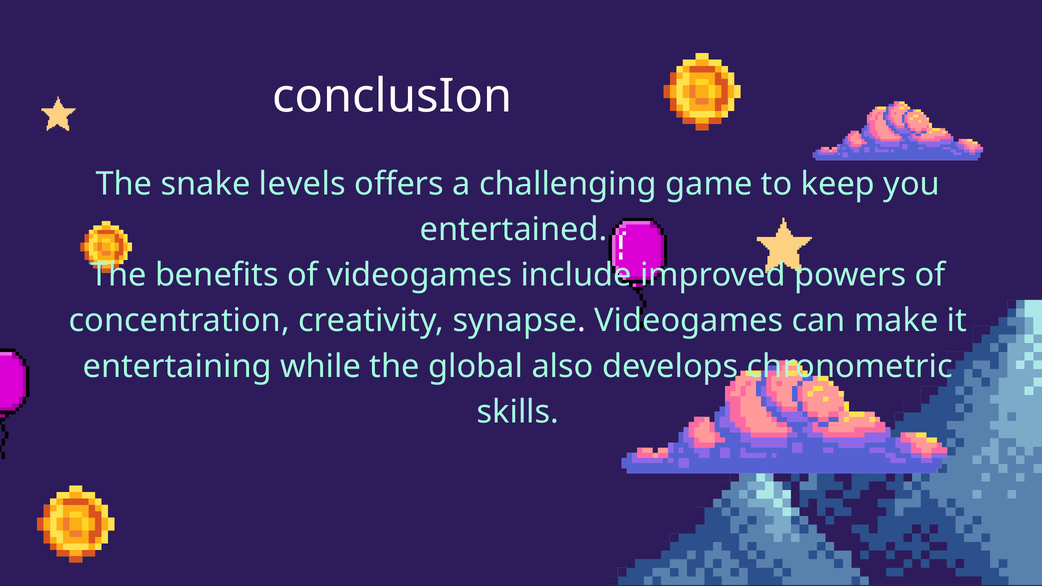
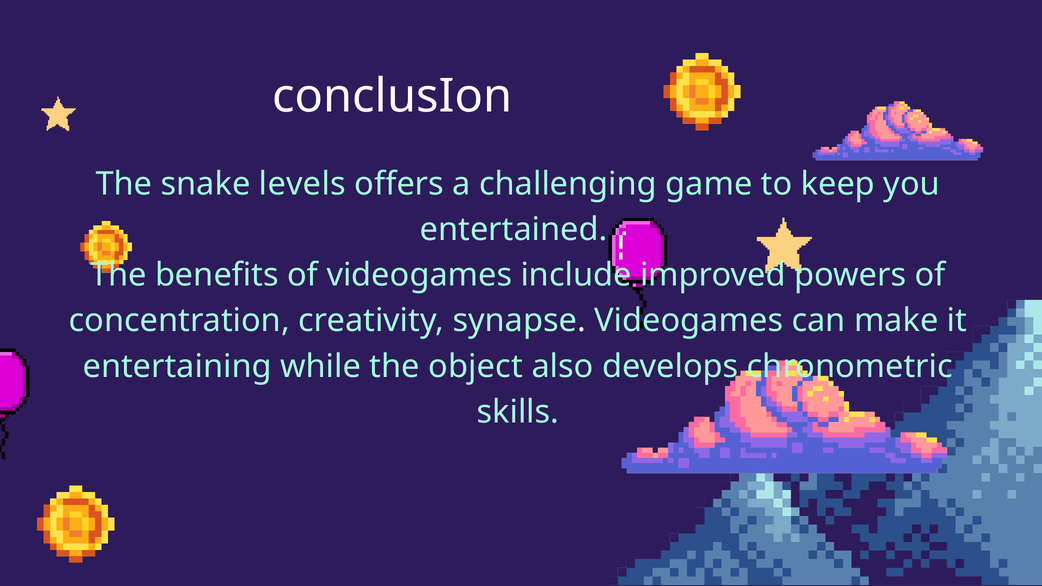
global: global -> object (476, 366)
